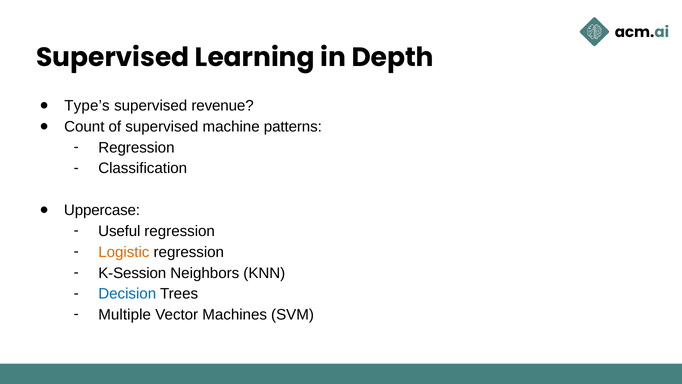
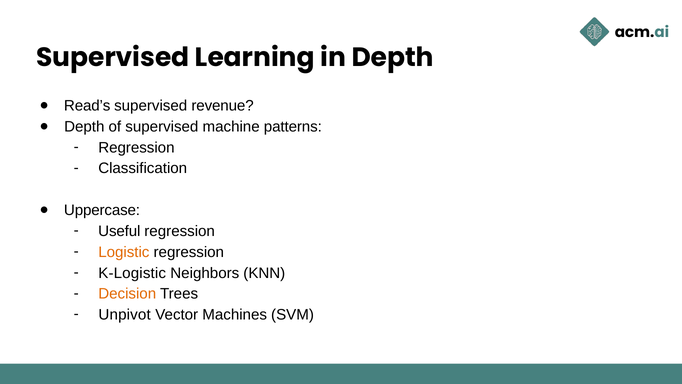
Type’s: Type’s -> Read’s (87, 106)
Count: Count -> Depth (84, 127)
K-Session: K-Session -> K-Logistic (132, 273)
Decision colour: blue -> orange (127, 294)
Multiple: Multiple -> Unpivot (125, 315)
